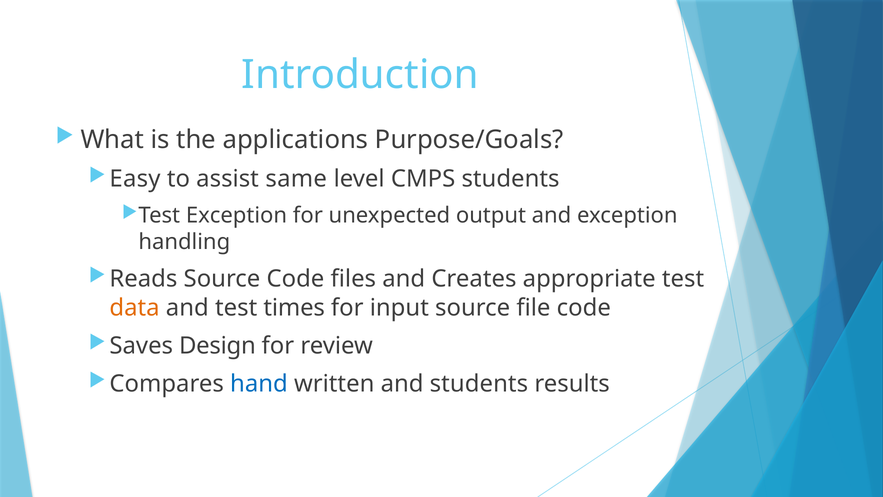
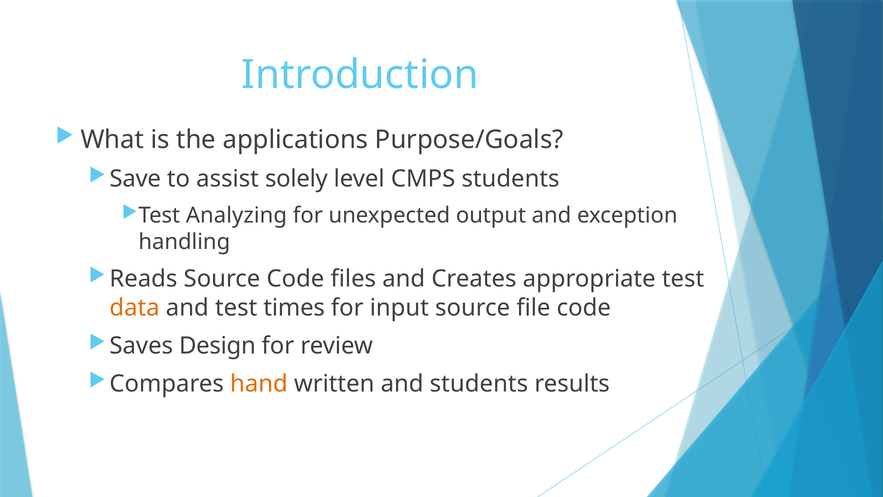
Easy: Easy -> Save (135, 179)
same: same -> solely (296, 179)
Test Exception: Exception -> Analyzing (236, 215)
hand colour: blue -> orange (259, 383)
